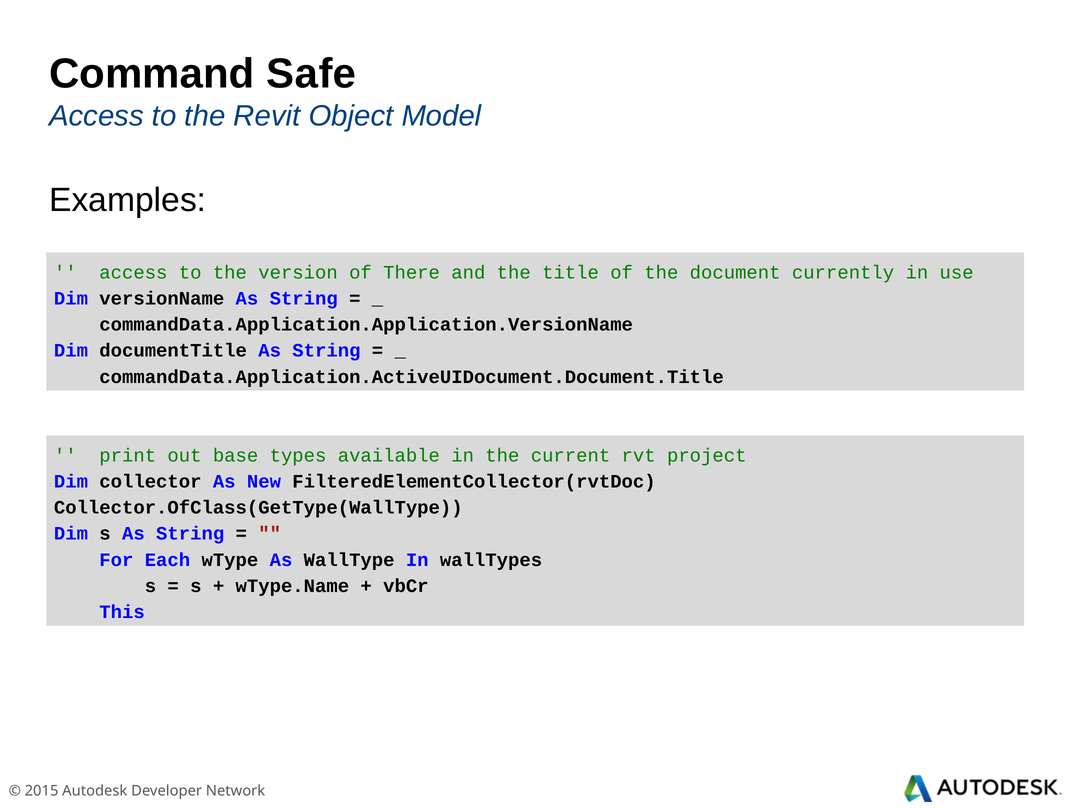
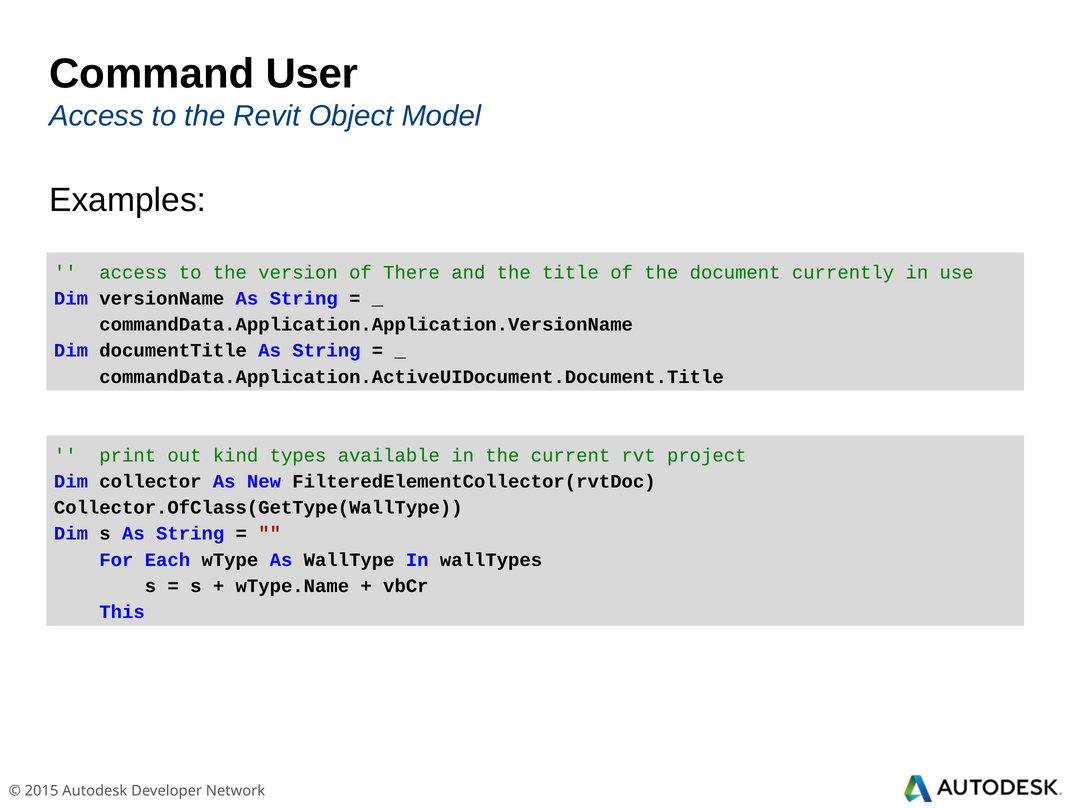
Safe: Safe -> User (312, 74)
base: base -> kind (236, 455)
